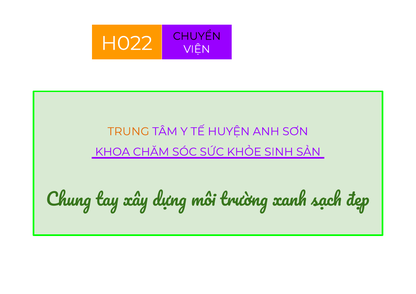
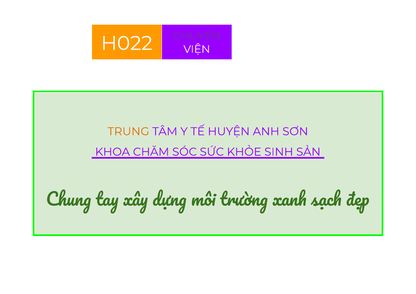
CHUYỂN colour: black -> purple (197, 36)
